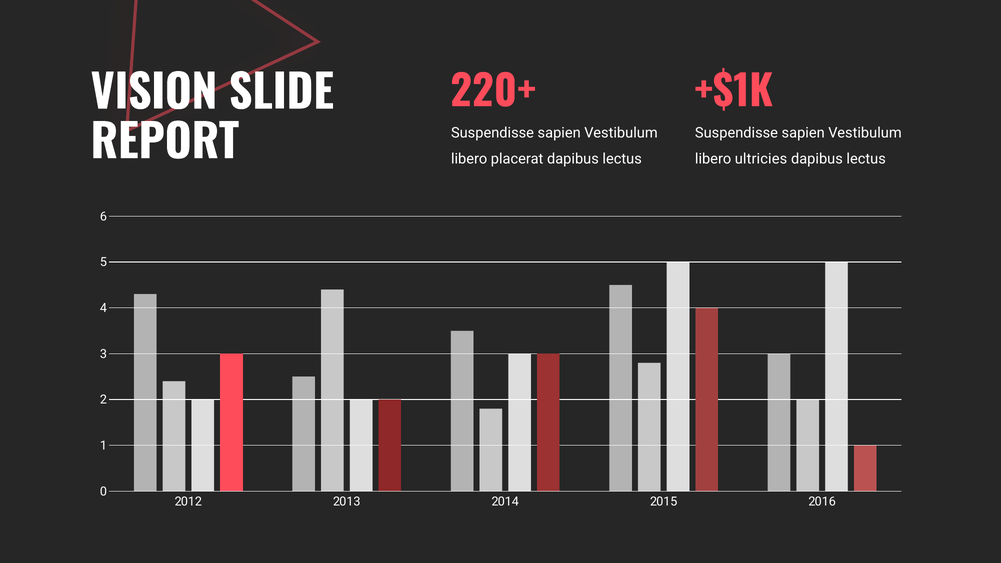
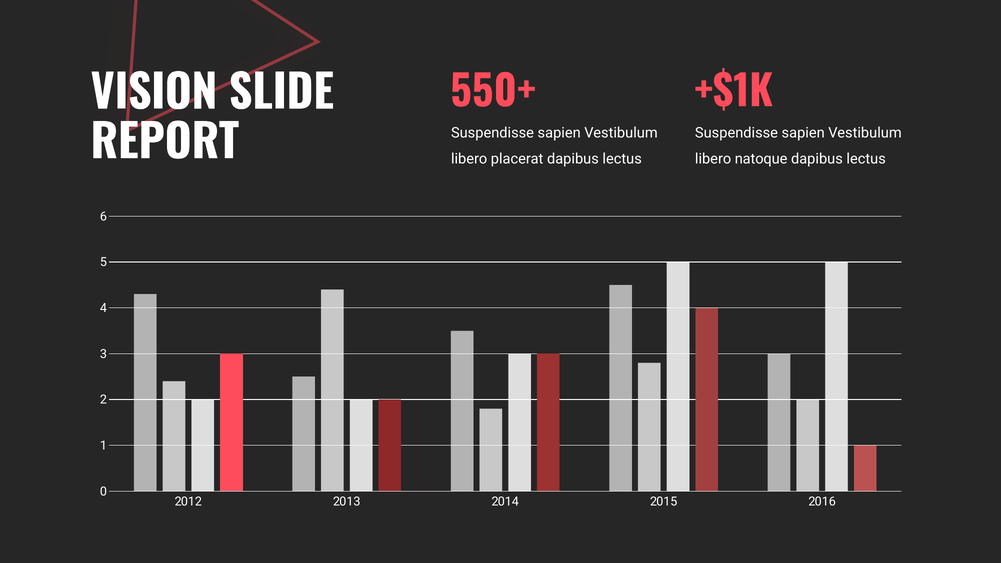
220+: 220+ -> 550+ (493, 92)
ultricies: ultricies -> natoque (761, 159)
